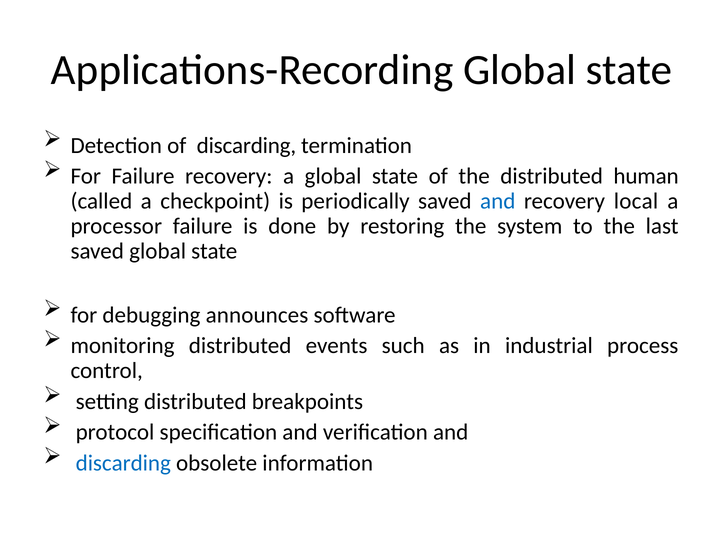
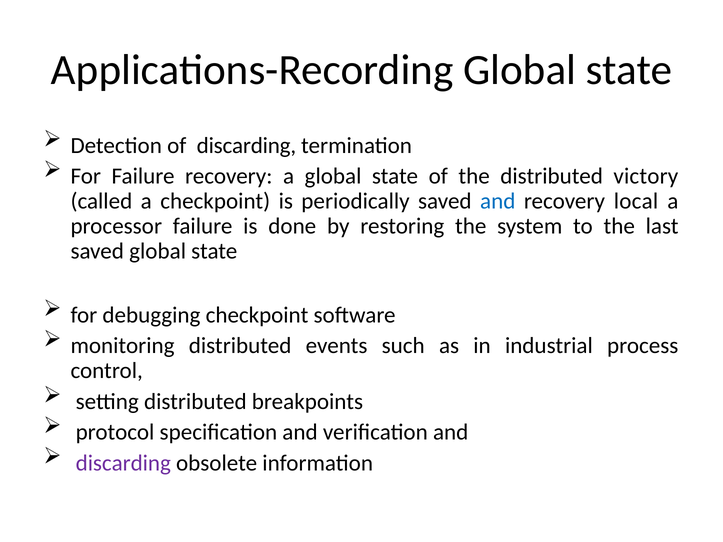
human: human -> victory (646, 176)
debugging announces: announces -> checkpoint (257, 315)
discarding colour: blue -> purple (123, 463)
